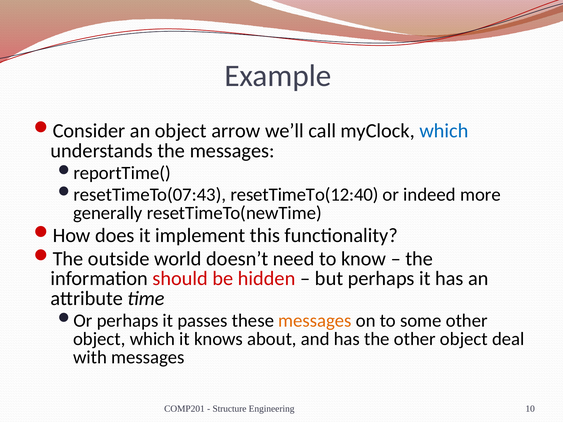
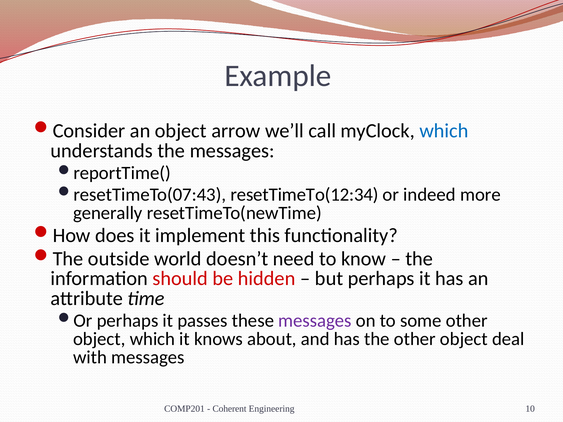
resetTimeTo(12:40: resetTimeTo(12:40 -> resetTimeTo(12:34 (304, 195)
messages colour: orange -> purple (315, 321)
Structure: Structure -> Coherent (229, 409)
